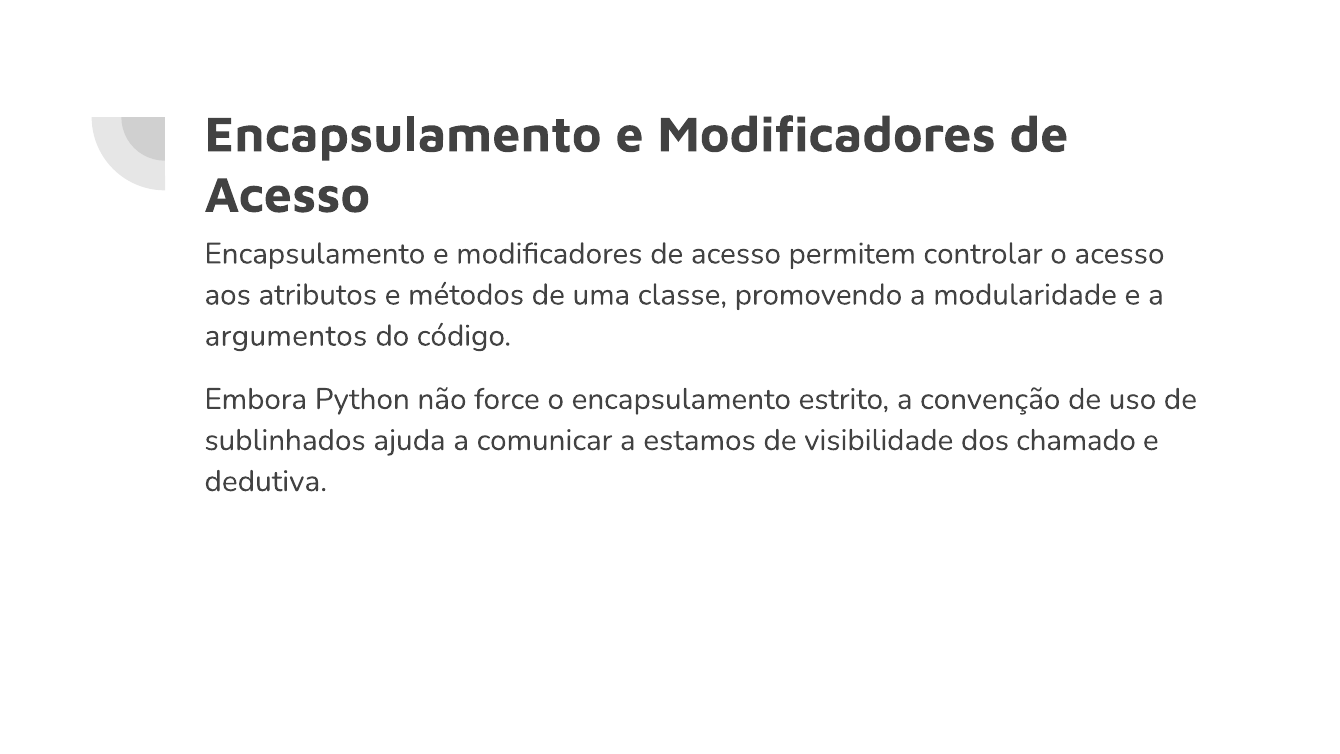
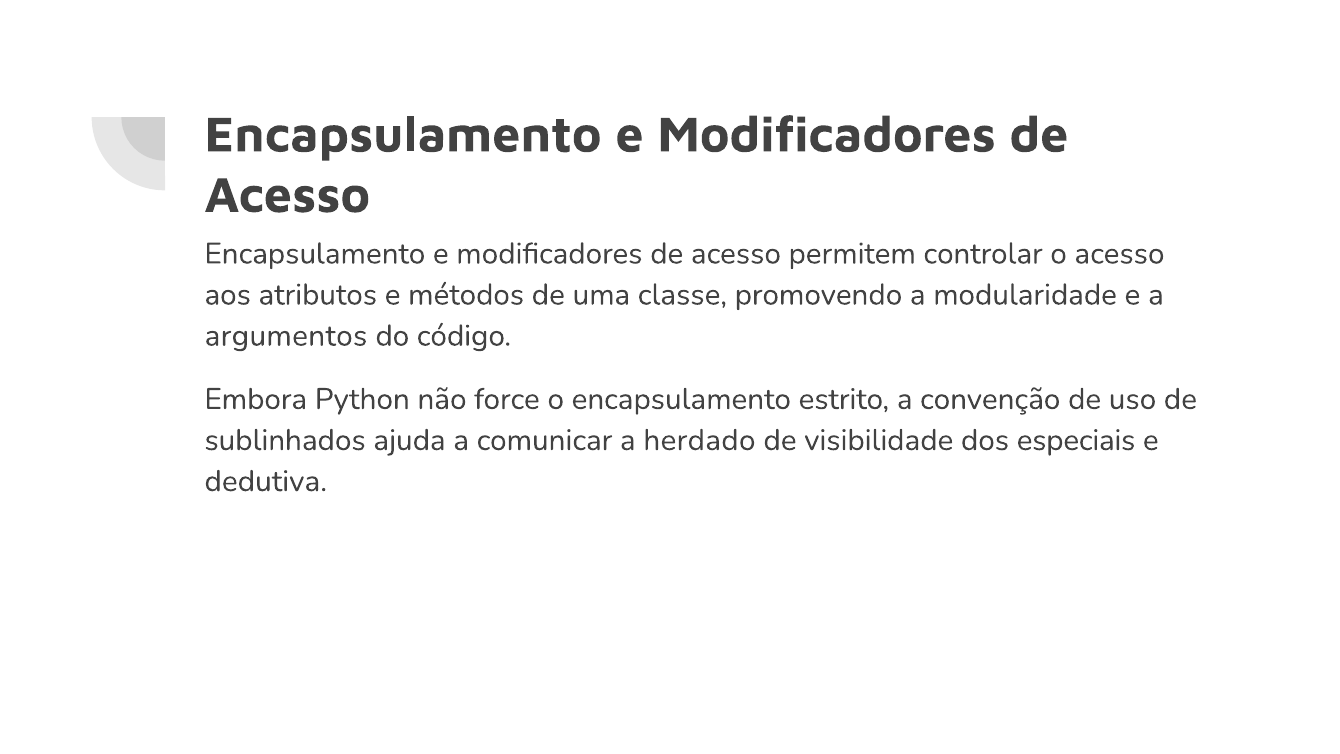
estamos: estamos -> herdado (699, 440)
chamado: chamado -> especiais (1076, 440)
